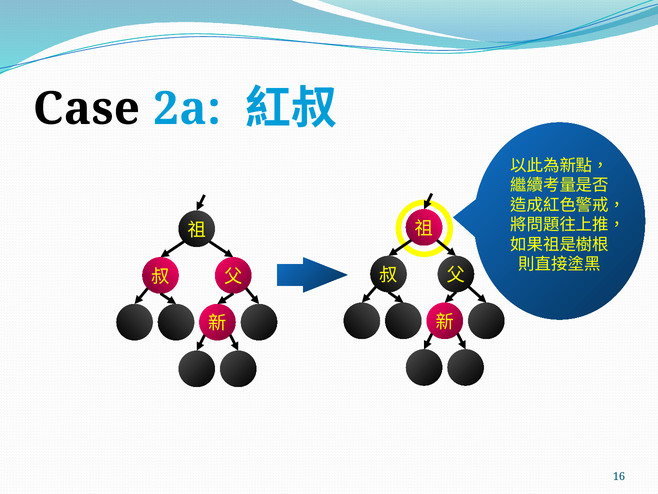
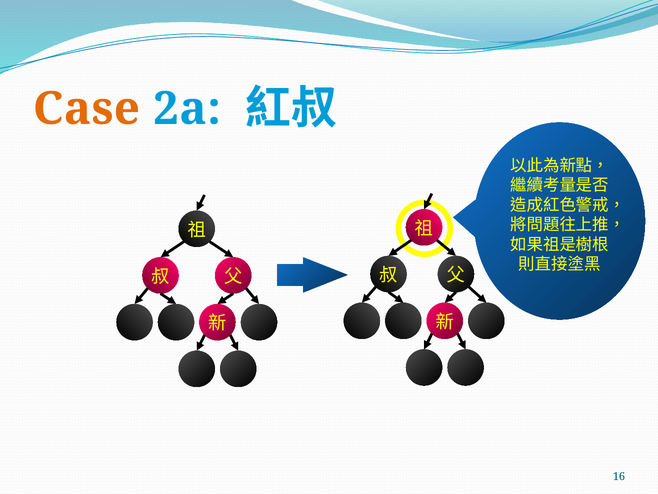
Case colour: black -> orange (86, 109)
